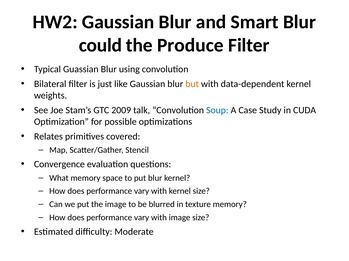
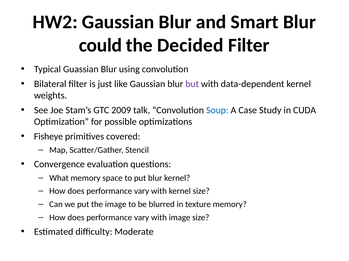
Produce: Produce -> Decided (190, 45)
but colour: orange -> purple (192, 84)
Relates: Relates -> Fisheye (48, 137)
